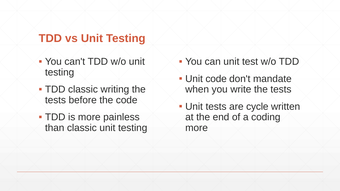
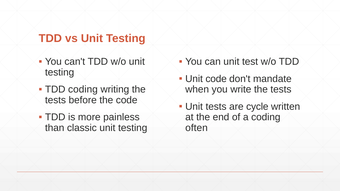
TDD classic: classic -> coding (83, 90)
more: more -> often (197, 128)
